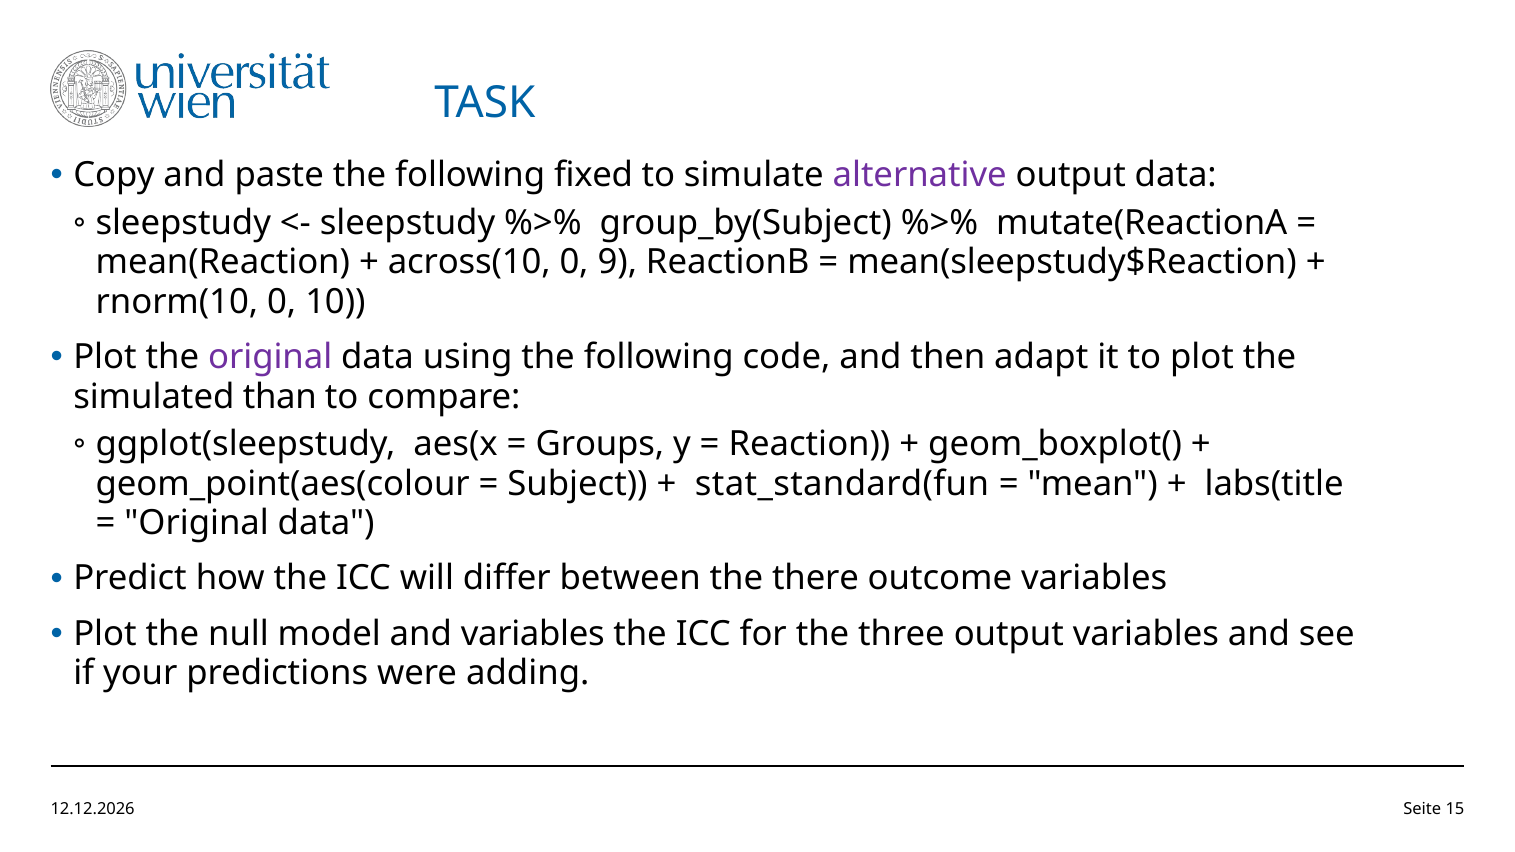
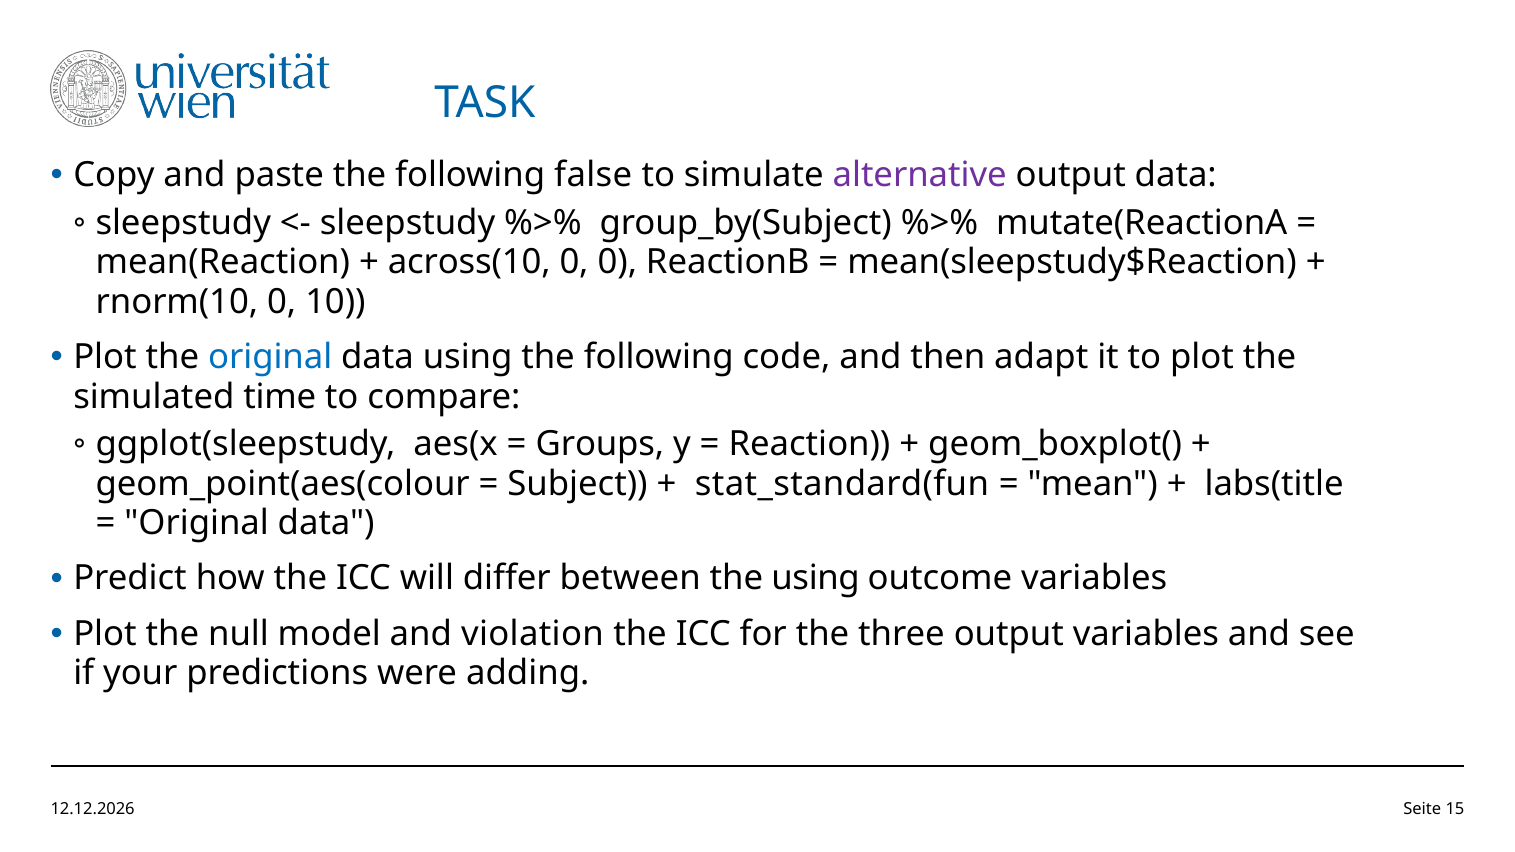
fixed: fixed -> false (593, 175)
0 9: 9 -> 0 (617, 262)
original colour: purple -> blue (270, 357)
than: than -> time (280, 397)
the there: there -> using (816, 579)
and variables: variables -> violation (532, 634)
